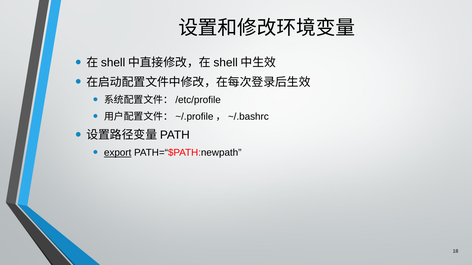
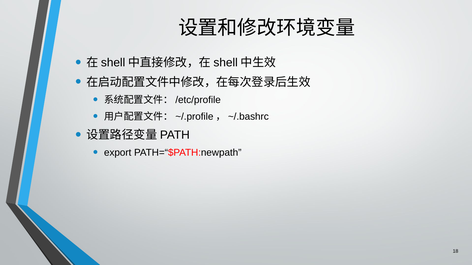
export underline: present -> none (118, 153)
